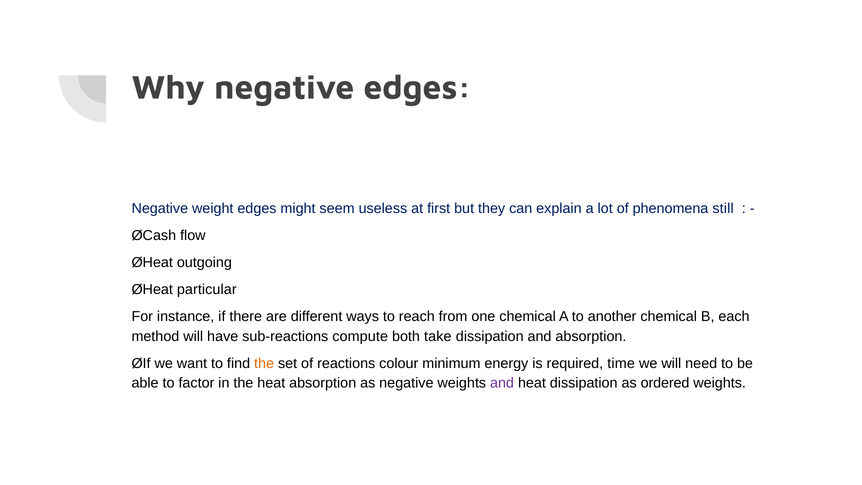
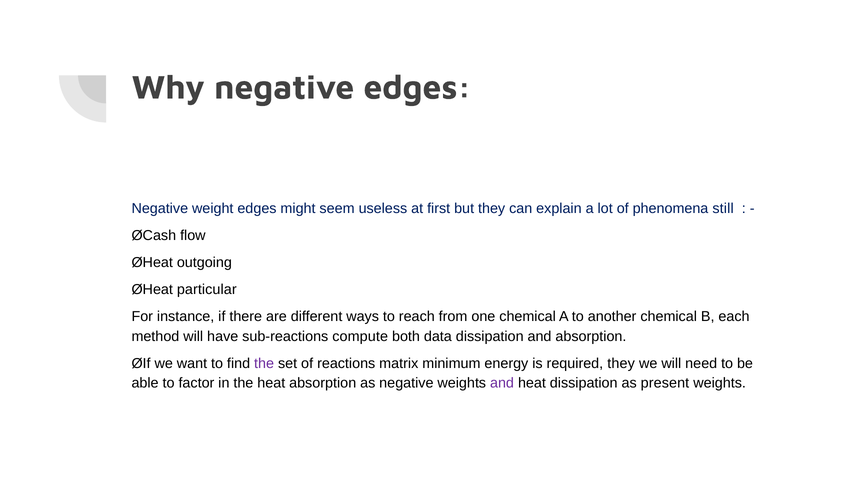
take: take -> data (438, 336)
the colour: orange -> purple (264, 363)
colour: colour -> matrix (399, 363)
required time: time -> they (621, 363)
ordered: ordered -> present (665, 383)
